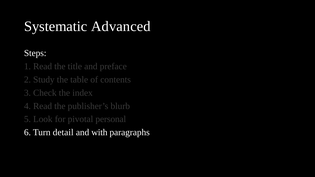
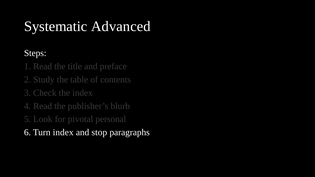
Turn detail: detail -> index (63, 133)
with: with -> stop (99, 133)
